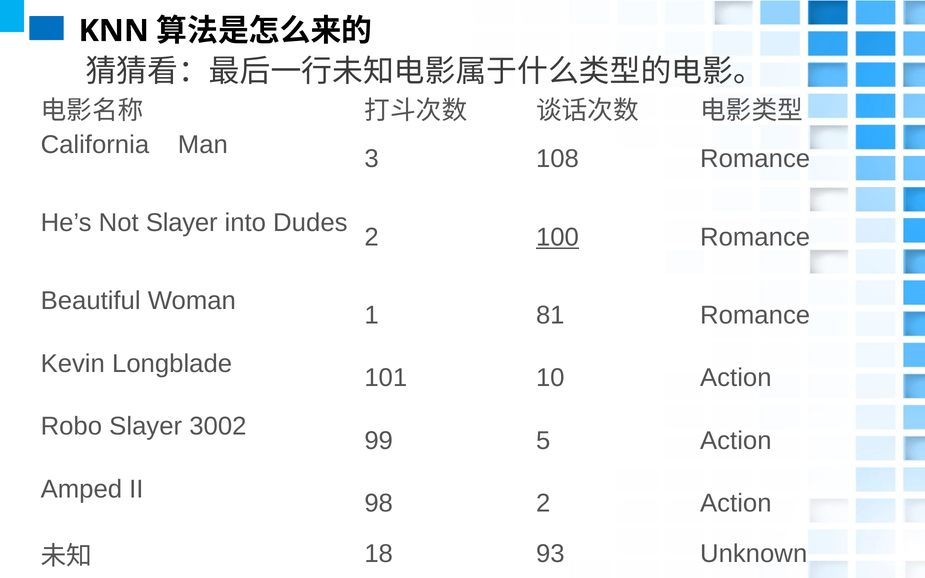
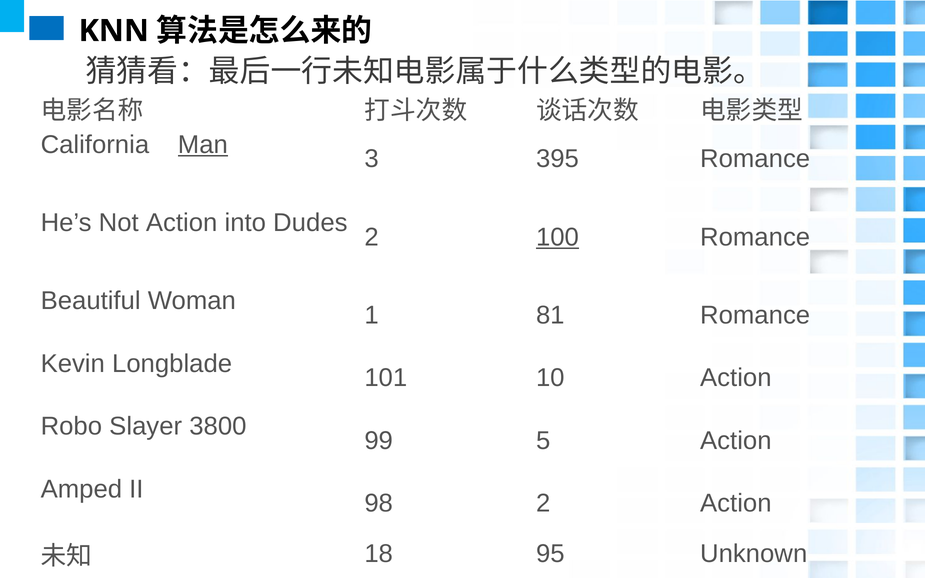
Man underline: none -> present (203, 145)
108: 108 -> 395 (557, 159)
Not Slayer: Slayer -> Action (182, 223)
3002: 3002 -> 3800 (218, 426)
93: 93 -> 95 (550, 554)
